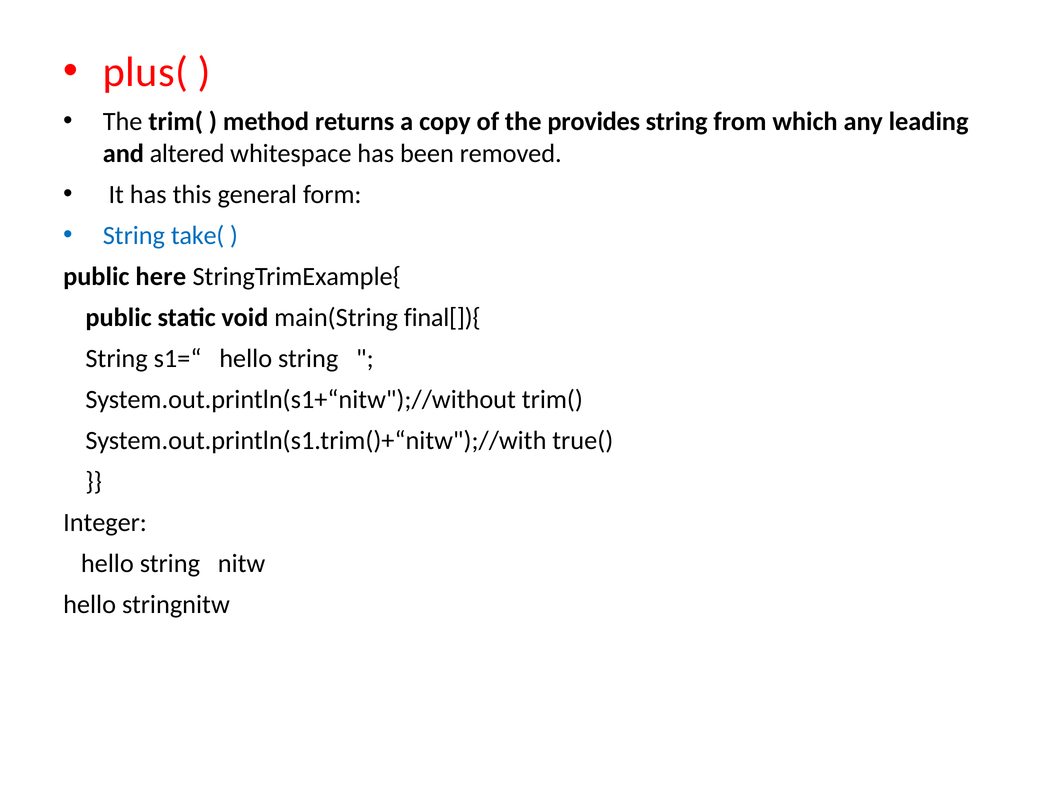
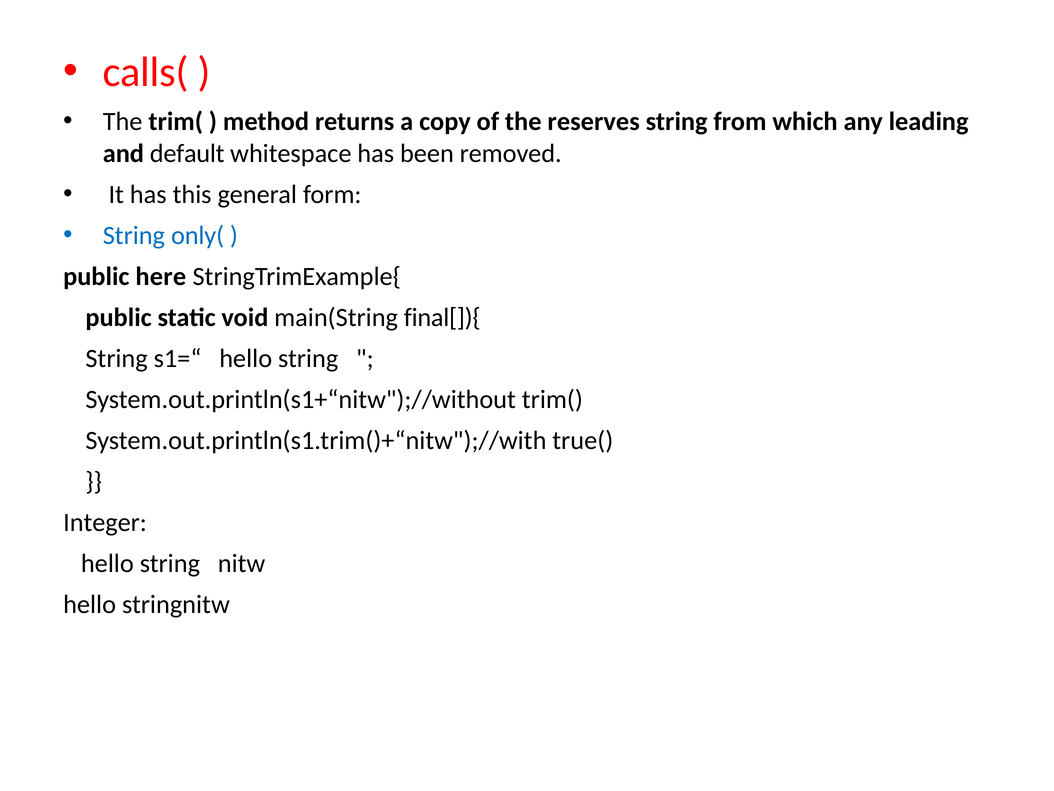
plus(: plus( -> calls( (146, 72)
provides: provides -> reserves (594, 122)
altered: altered -> default (187, 153)
take(: take( -> only( (198, 235)
